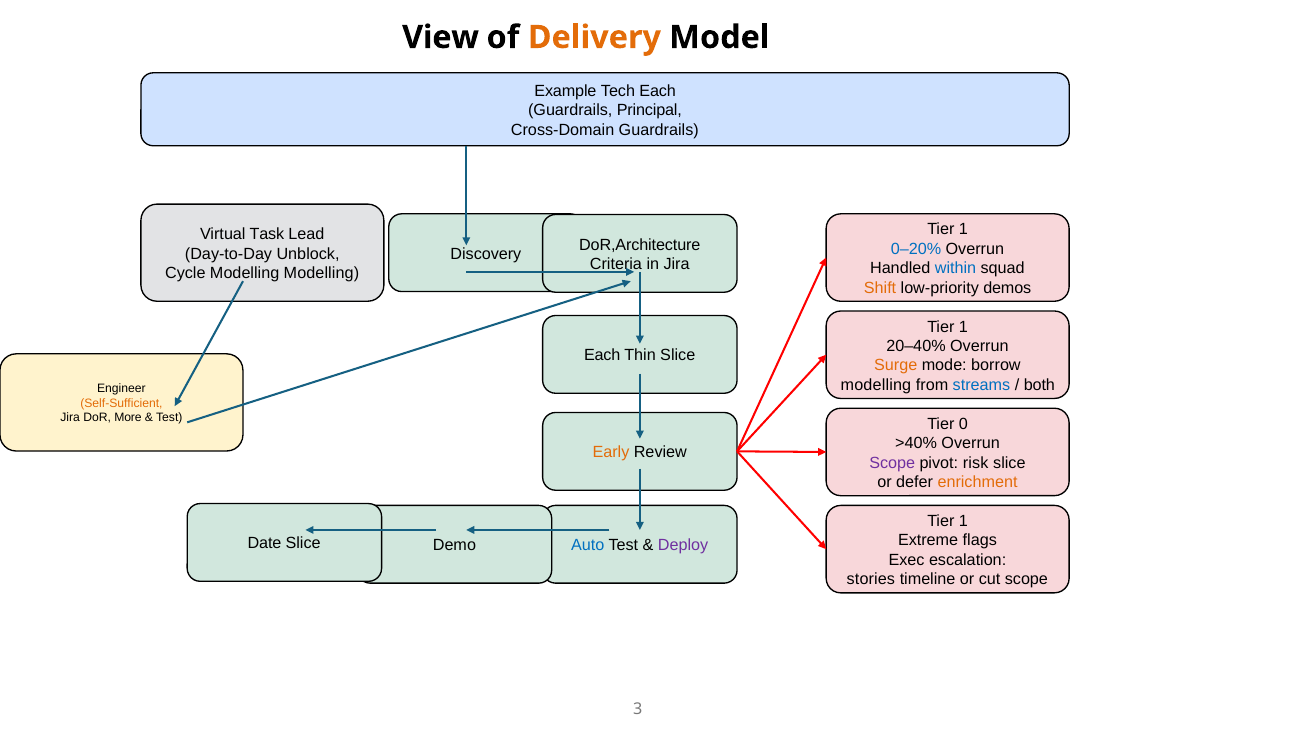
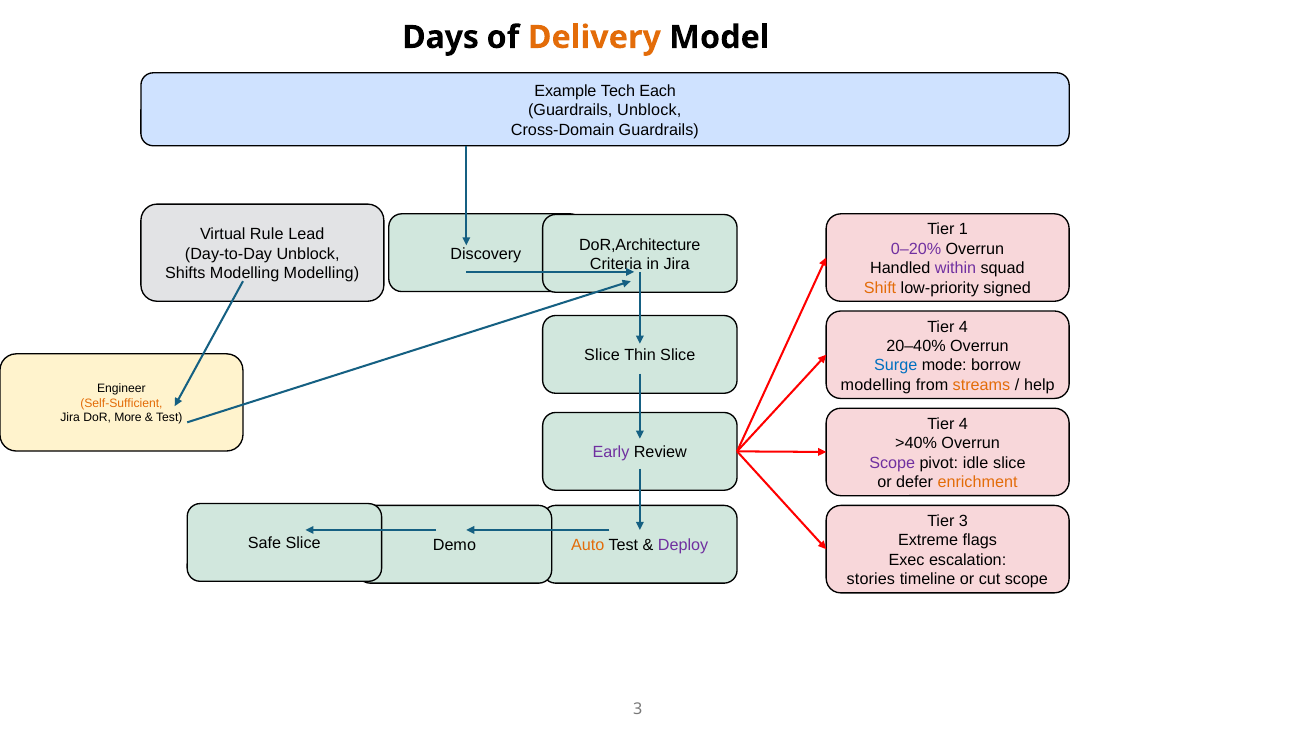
View: View -> Days (441, 37)
Guardrails Principal: Principal -> Unblock (649, 110)
Task: Task -> Rule (267, 234)
0–20% colour: blue -> purple (916, 249)
within colour: blue -> purple (956, 268)
Cycle: Cycle -> Shifts (185, 273)
demos: demos -> signed (1007, 288)
1: 1 -> 4 (963, 327)
Each: Each -> Slice (602, 355)
Surge colour: orange -> blue (896, 366)
streams colour: blue -> orange (982, 385)
both: both -> help (1039, 385)
0: 0 -> 4 (963, 424)
Early colour: orange -> purple (611, 452)
risk: risk -> idle (976, 463)
1: 1 -> 3 (963, 521)
Date: Date -> Safe (264, 544)
Auto colour: blue -> orange (588, 545)
